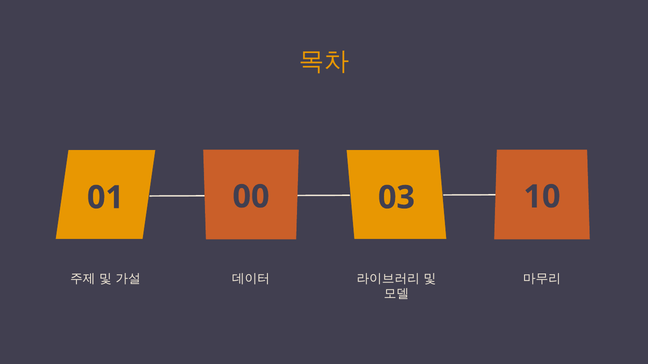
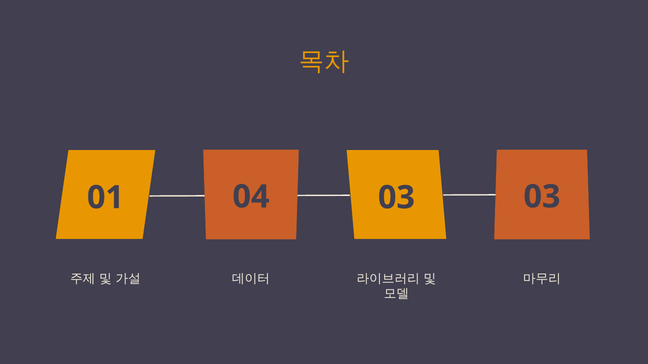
00: 00 -> 04 (251, 197)
03 10: 10 -> 03 (542, 197)
